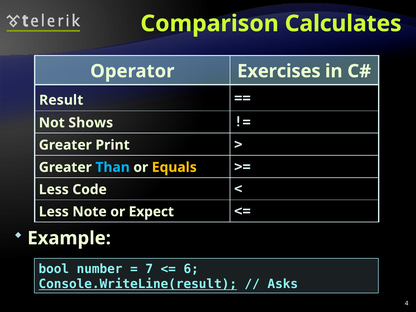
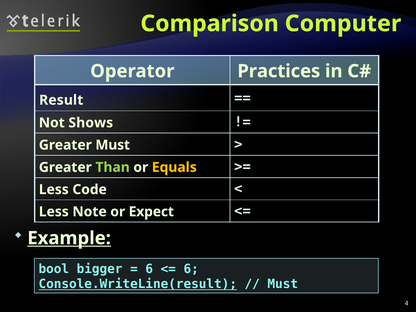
Calculates: Calculates -> Computer (343, 24)
Exercises: Exercises -> Practices (279, 71)
Greater Print: Print -> Must (113, 145)
Than colour: light blue -> light green (113, 167)
Example underline: none -> present (69, 238)
number: number -> bigger (100, 269)
7: 7 -> 6 (149, 269)
Asks: Asks -> Must (283, 284)
